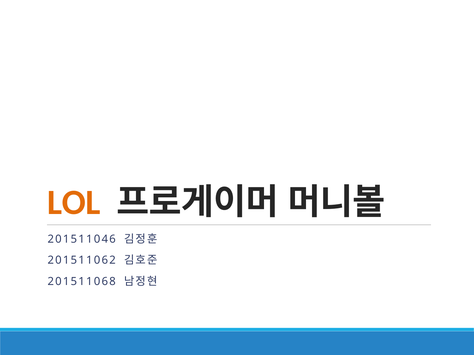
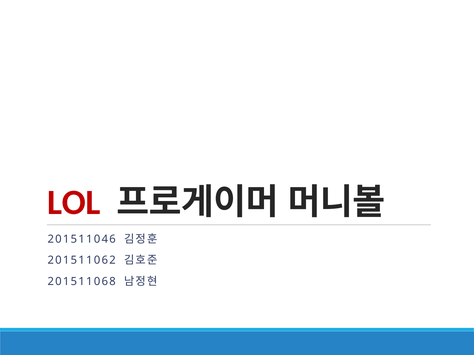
LOL colour: orange -> red (74, 203)
